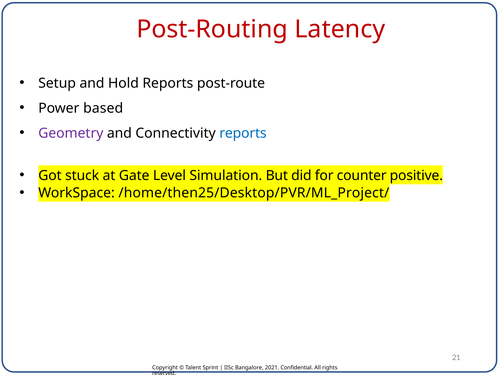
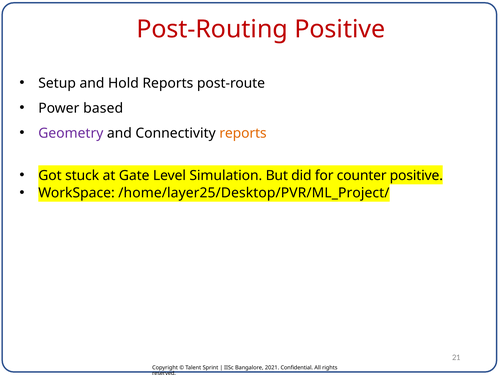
Post-Routing Latency: Latency -> Positive (340, 29)
reports colour: blue -> orange (243, 133)
/home/then25/Desktop/PVR/ML_Project/: /home/then25/Desktop/PVR/ML_Project/ -> /home/layer25/Desktop/PVR/ML_Project/ (254, 193)
